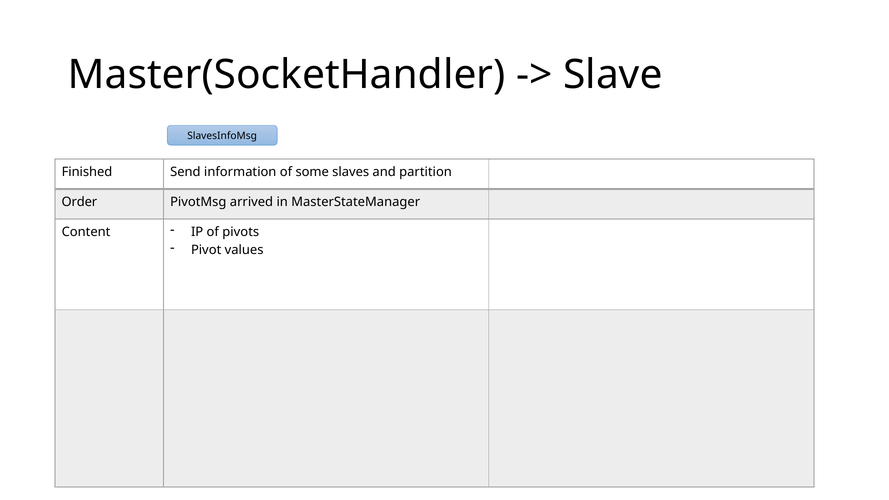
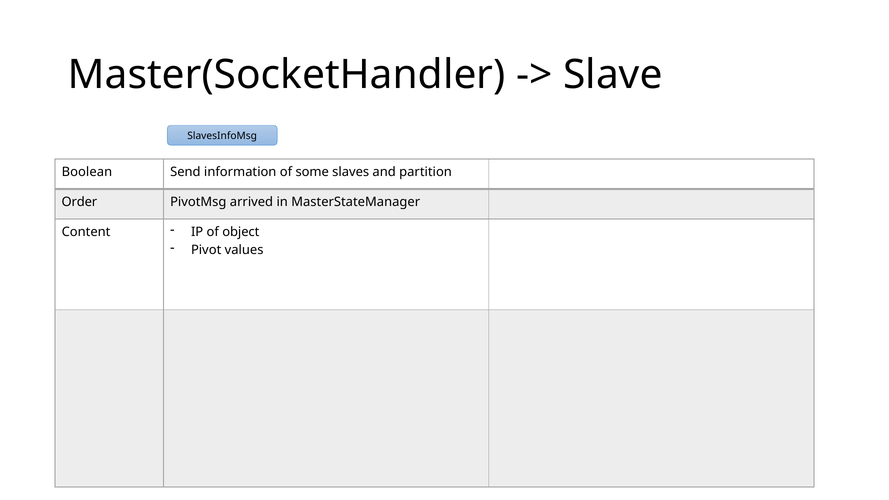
Finished: Finished -> Boolean (87, 172)
pivots: pivots -> object (241, 232)
